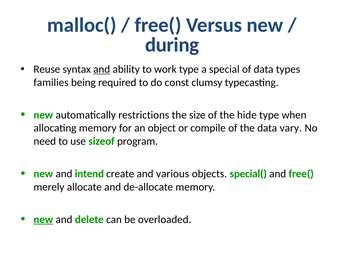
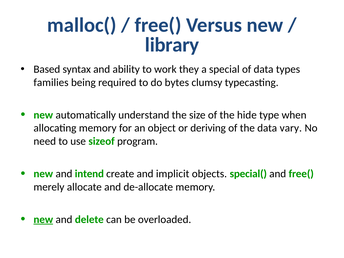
during: during -> library (172, 45)
Reuse: Reuse -> Based (47, 69)
and underline: present -> none (102, 69)
work type: type -> they (189, 69)
const: const -> bytes (177, 82)
restrictions: restrictions -> understand (144, 115)
compile: compile -> deriving (208, 128)
various: various -> implicit (173, 174)
